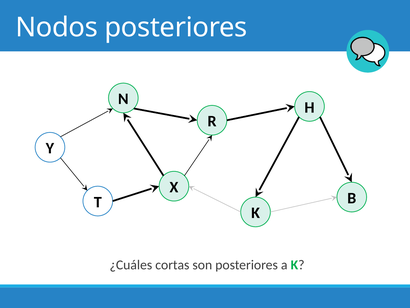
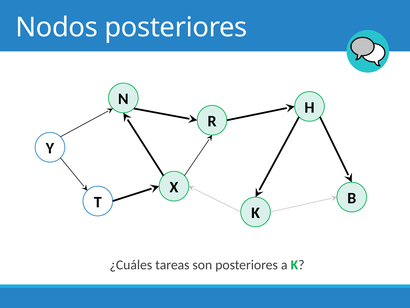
cortas: cortas -> tareas (172, 265)
